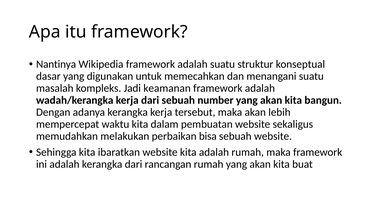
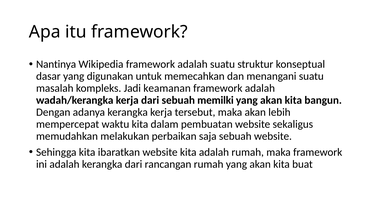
number: number -> memilki (216, 100)
bisa: bisa -> saja (208, 136)
